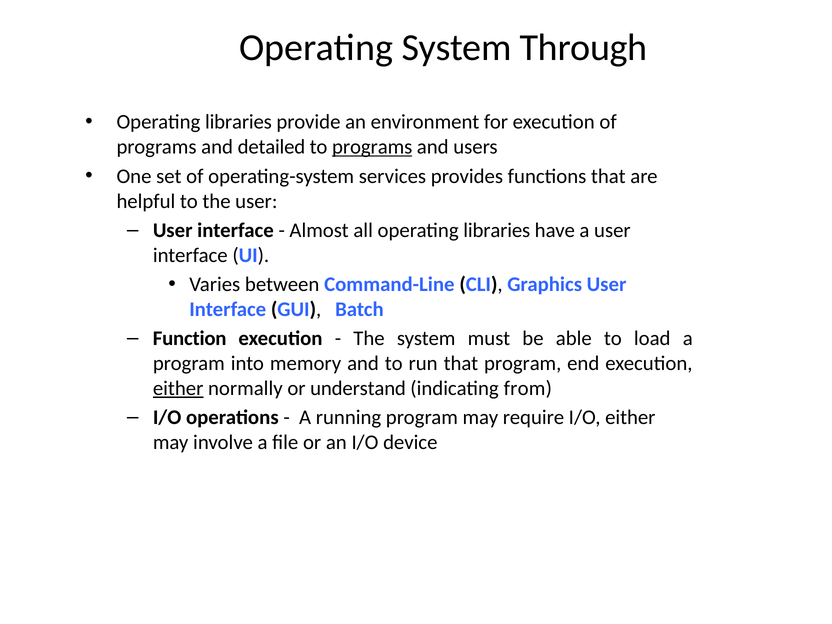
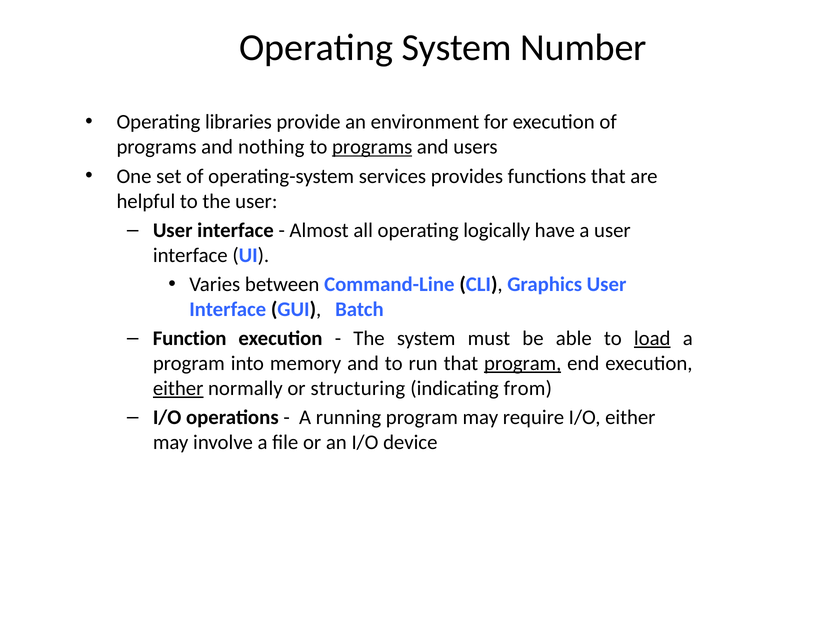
Through: Through -> Number (583, 48)
detailed: detailed -> nothing (271, 147)
all operating libraries: libraries -> logically (497, 230)
load underline: none -> present (652, 338)
program underline: none -> present (523, 363)
understand: understand -> structuring (358, 388)
